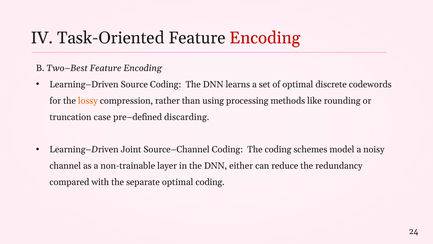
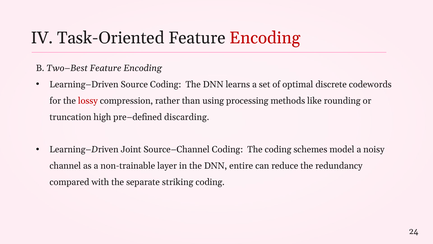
lossy colour: orange -> red (88, 101)
case: case -> high (102, 117)
either: either -> entire (241, 166)
separate optimal: optimal -> striking (178, 182)
